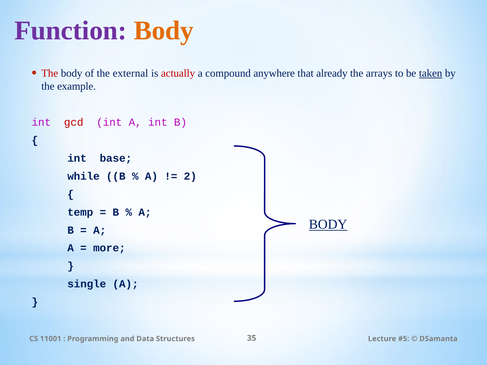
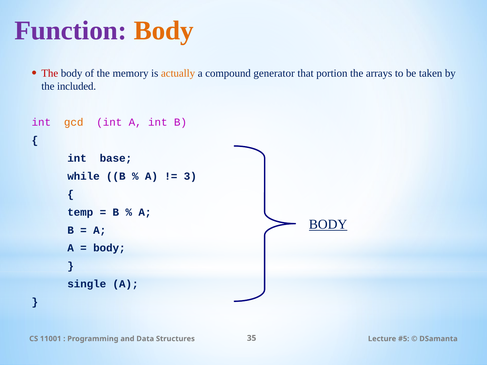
external: external -> memory (131, 73)
actually colour: red -> orange (178, 73)
anywhere: anywhere -> generator (274, 73)
already: already -> portion (332, 73)
taken underline: present -> none (431, 73)
example: example -> included (77, 86)
gcd colour: red -> orange (74, 122)
2: 2 -> 3 (190, 176)
more: more -> body (109, 248)
